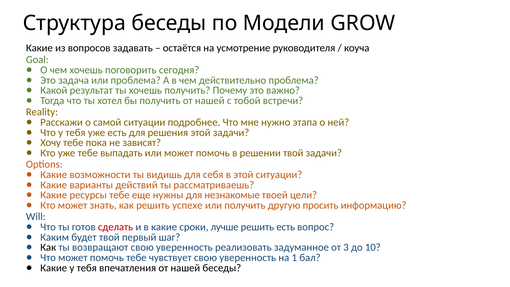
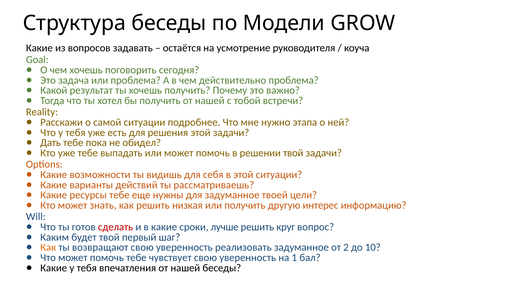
Хочу: Хочу -> Дать (51, 143)
зависят: зависят -> обидел (142, 143)
для незнакомые: незнакомые -> задуманное (232, 195)
успехе: успехе -> низкая (187, 205)
просить: просить -> интерес (321, 205)
решить есть: есть -> круг (286, 227)
Как colour: black -> orange (48, 247)
3: 3 -> 2 (346, 247)
